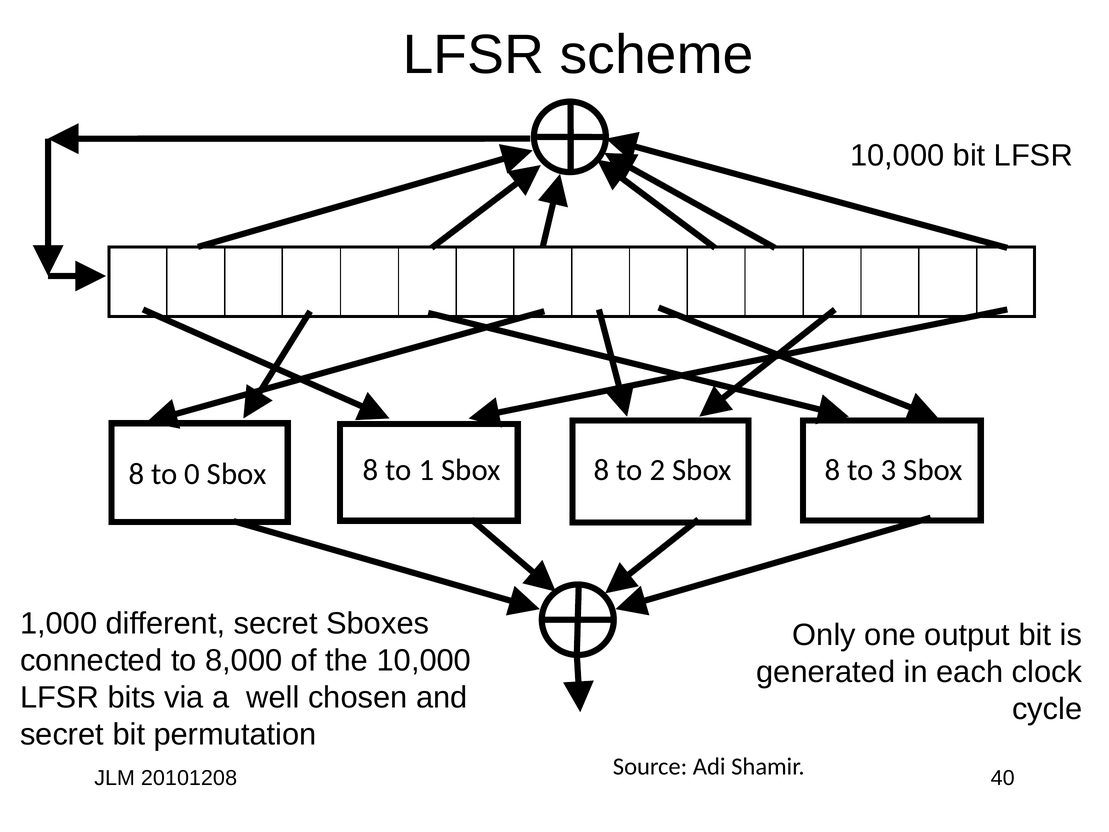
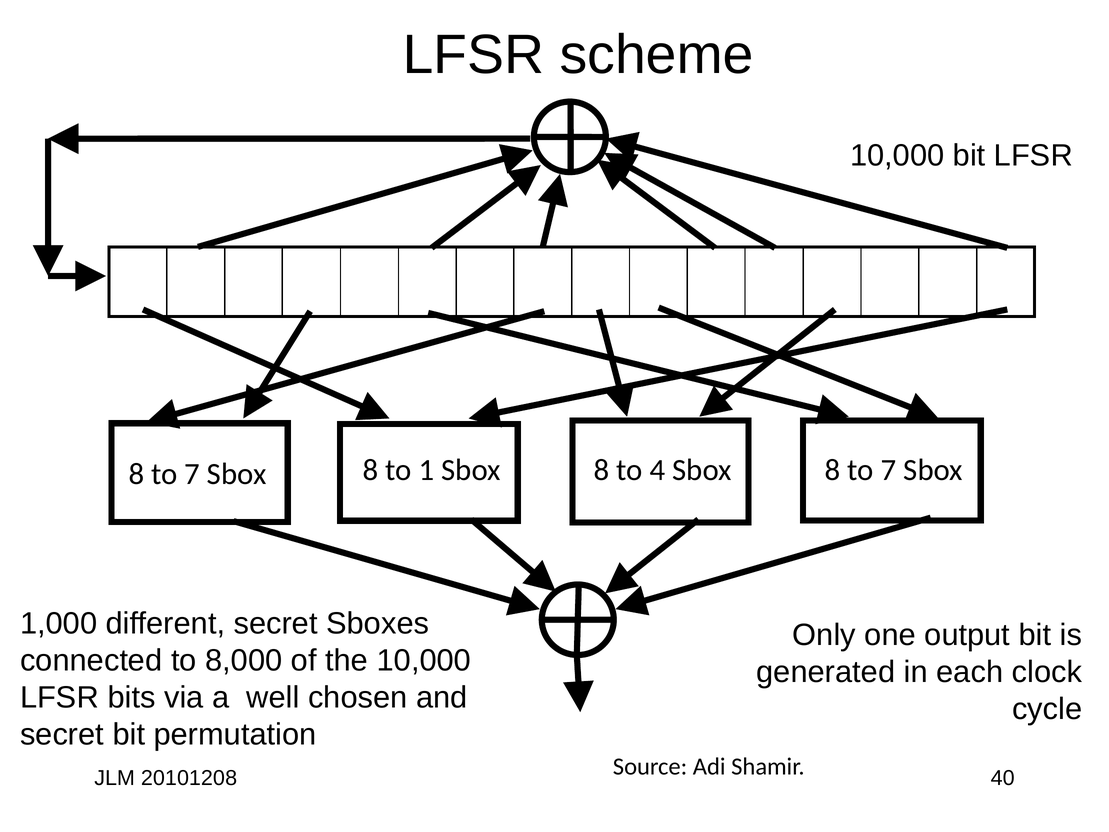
2: 2 -> 4 (657, 470)
3: 3 -> 7 (889, 470)
0: 0 -> 7 (192, 474)
